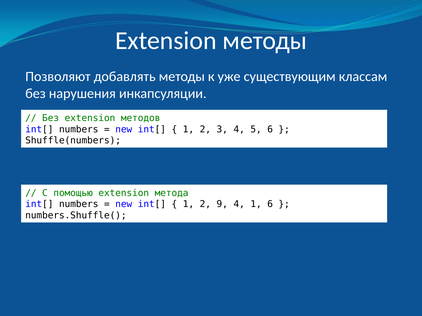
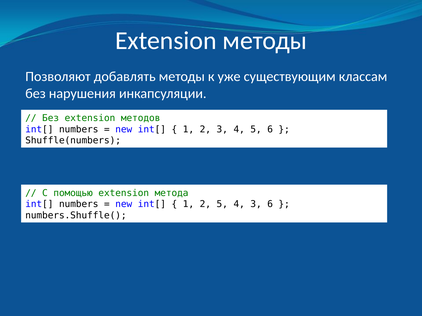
2 9: 9 -> 5 (222, 205)
4 1: 1 -> 3 (256, 205)
